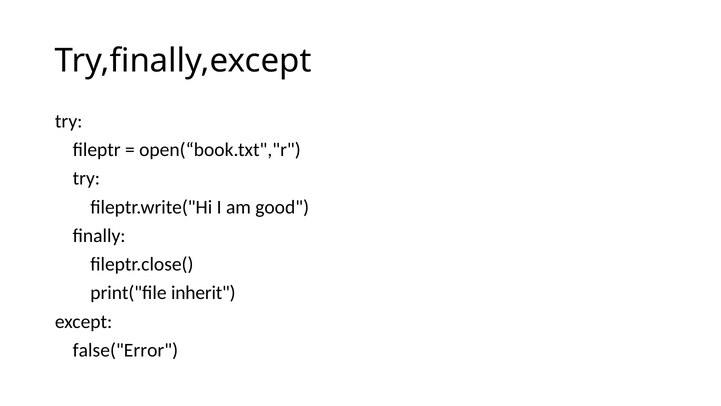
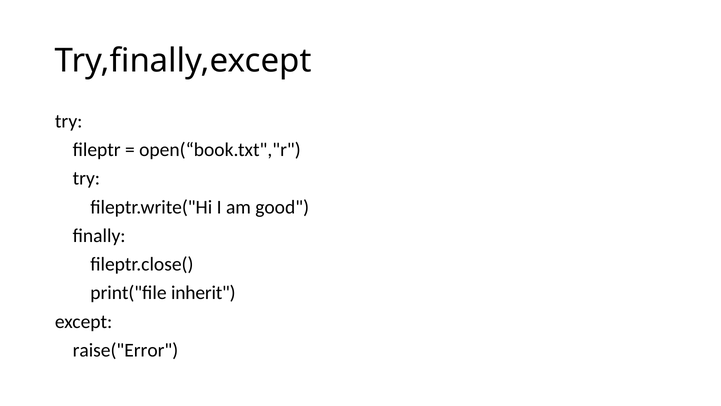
false("Error: false("Error -> raise("Error (125, 350)
